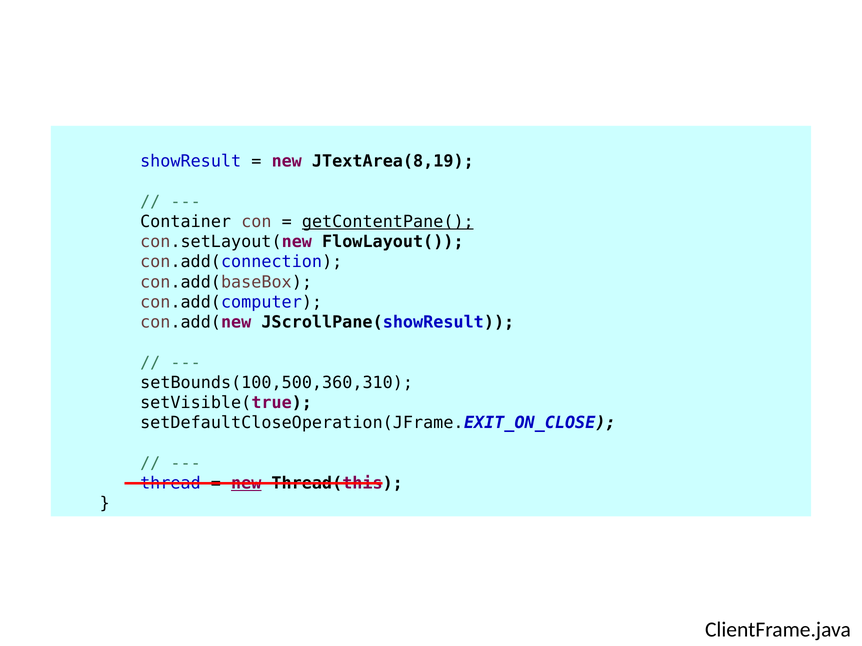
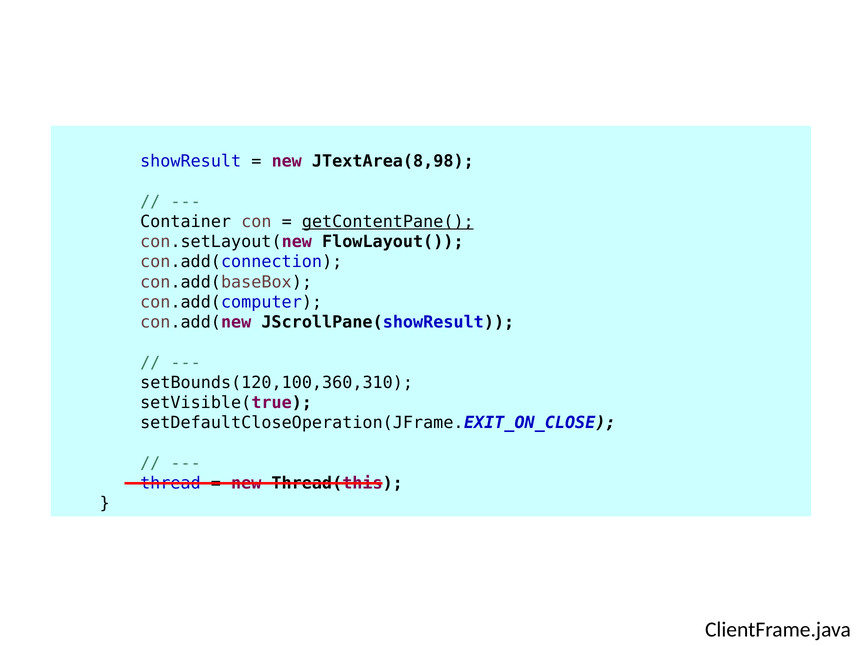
JTextArea(8,19: JTextArea(8,19 -> JTextArea(8,98 (393, 162)
setBounds(100,500,360,310: setBounds(100,500,360,310 -> setBounds(120,100,360,310 (277, 383)
new underline: present -> none (246, 484)
